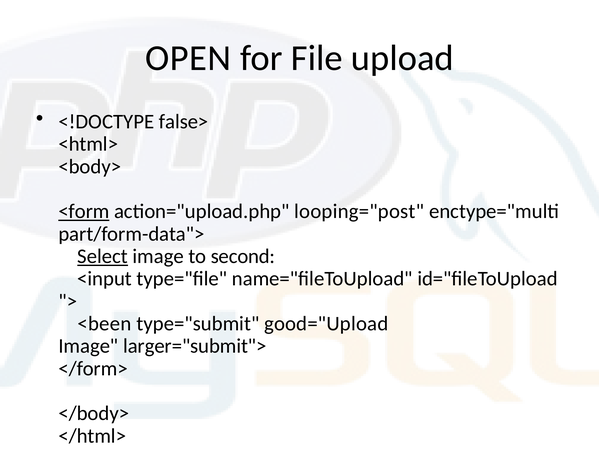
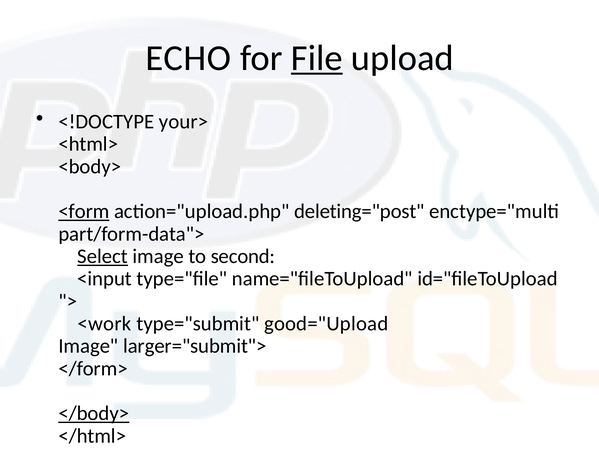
OPEN: OPEN -> ECHO (188, 58)
File underline: none -> present (317, 58)
false>: false> -> your> (184, 122)
looping="post: looping="post -> deleting="post (359, 212)
<been: <been -> <work (104, 324)
</body> underline: none -> present (94, 414)
